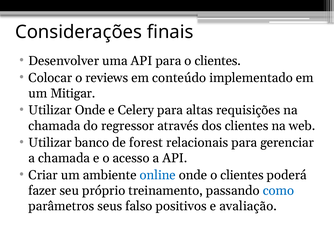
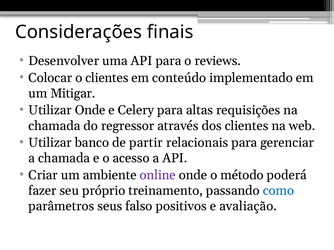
para o clientes: clientes -> reviews (218, 61)
o reviews: reviews -> clientes (107, 78)
forest: forest -> partir (146, 143)
online colour: blue -> purple (158, 175)
onde o clientes: clientes -> método (242, 175)
